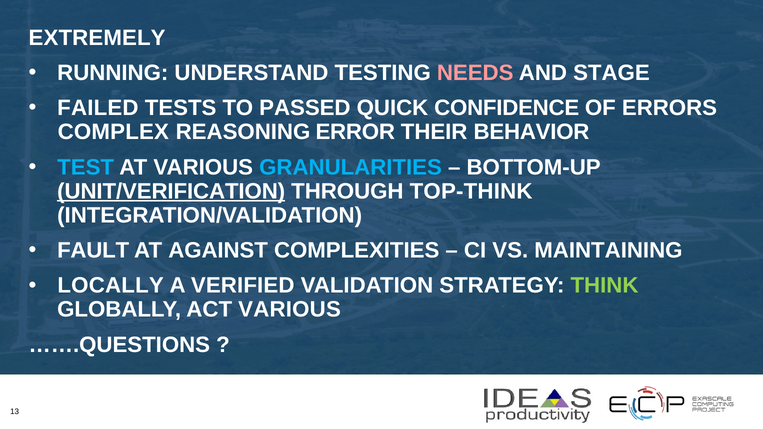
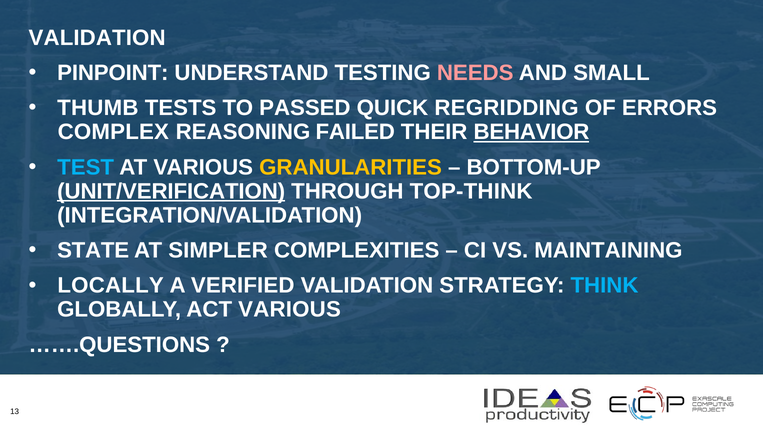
EXTREMELY: EXTREMELY -> VALIDATION (97, 38)
RUNNING: RUNNING -> PINPOINT (113, 73)
STAGE: STAGE -> SMALL (611, 73)
FAILED: FAILED -> THUMB (98, 108)
CONFIDENCE: CONFIDENCE -> REGRIDDING (507, 108)
ERROR: ERROR -> FAILED (355, 132)
BEHAVIOR underline: none -> present (532, 132)
GRANULARITIES colour: light blue -> yellow (351, 167)
FAULT: FAULT -> STATE (93, 251)
AGAINST: AGAINST -> SIMPLER (218, 251)
THINK colour: light green -> light blue (605, 286)
